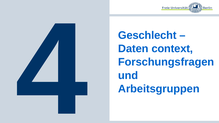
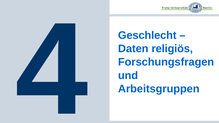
context: context -> religiös (172, 49)
